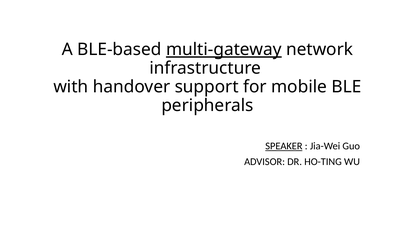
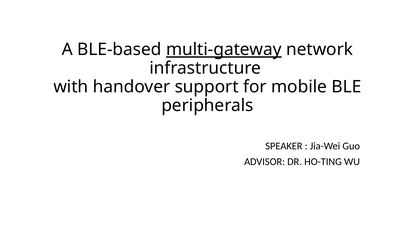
SPEAKER underline: present -> none (284, 146)
